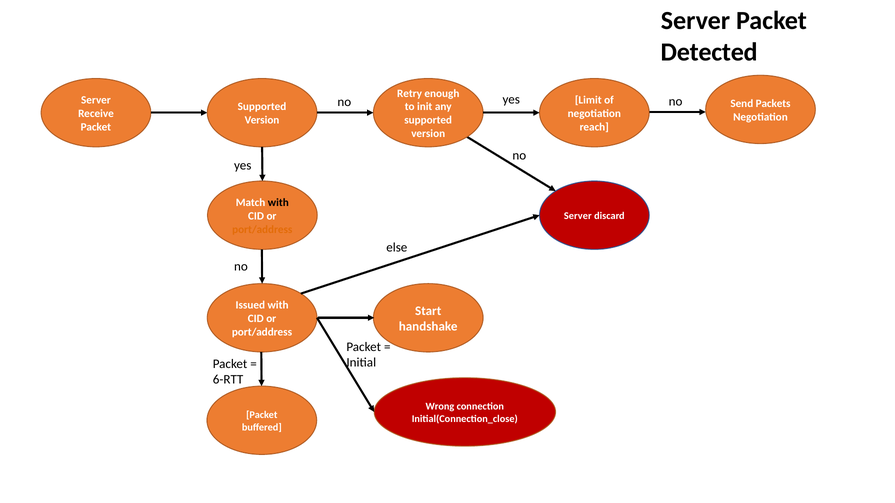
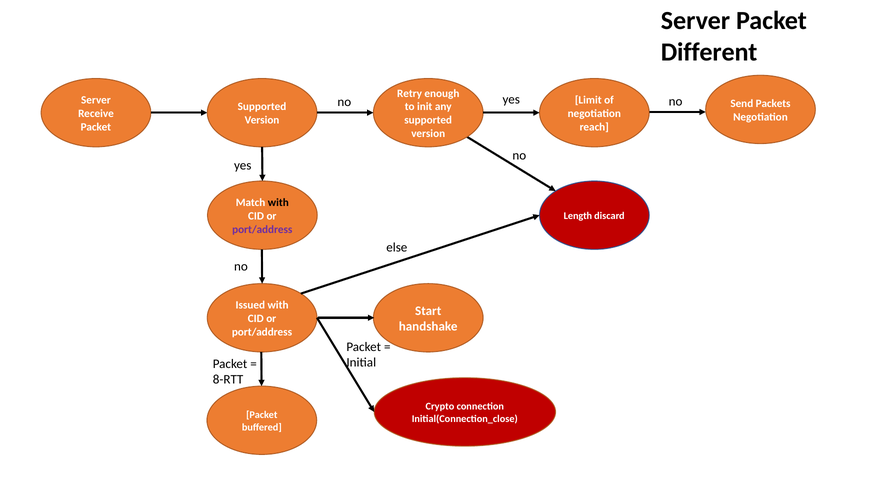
Detected: Detected -> Different (709, 52)
Server: Server -> Length (578, 216)
port/address colour: orange -> purple (262, 230)
6-RTT: 6-RTT -> 8-RTT (228, 380)
Wrong: Wrong -> Crypto (440, 407)
